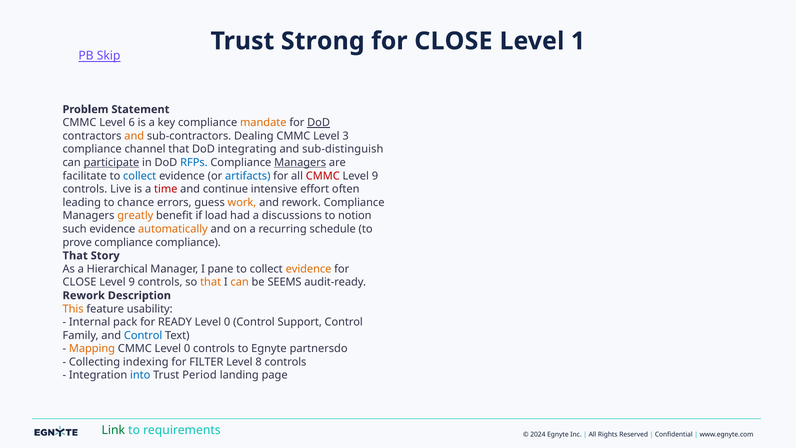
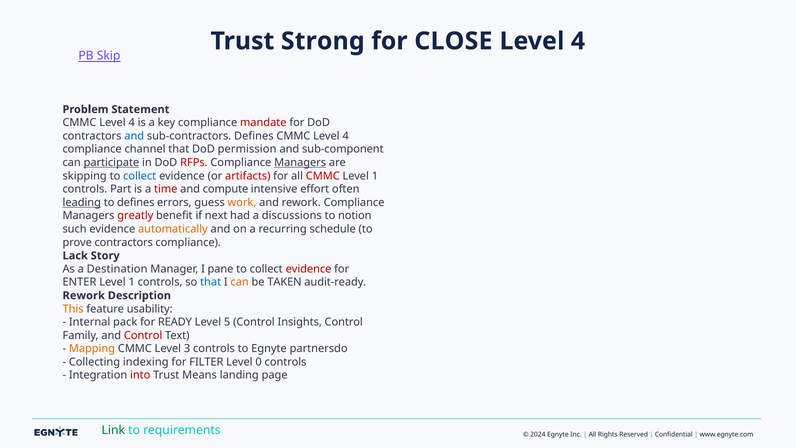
1: 1 -> 4 (578, 41)
6: 6 -> 4 (132, 123)
mandate colour: orange -> red (263, 123)
DoD underline: present -> none (319, 123)
and colour: orange -> blue (134, 136)
sub-contractors Dealing: Dealing -> Defines (254, 136)
3: 3 -> 4 (346, 136)
integrating: integrating -> permission (247, 149)
sub-distinguish: sub-distinguish -> sub-component (343, 149)
RFPs colour: blue -> red (194, 163)
facilitate: facilitate -> skipping (85, 176)
artifacts colour: blue -> red (248, 176)
9: 9 -> 1 (375, 176)
Live: Live -> Part (121, 189)
continue: continue -> compute (225, 189)
leading underline: none -> present (82, 202)
to chance: chance -> defines (136, 202)
greatly colour: orange -> red (135, 216)
load: load -> next (216, 216)
prove compliance: compliance -> contractors (124, 242)
That: That -> Lack (75, 256)
Hierarchical: Hierarchical -> Destination (117, 269)
evidence colour: orange -> red (309, 269)
CLOSE: CLOSE -> ENTER (79, 282)
9: 9 -> 1 (132, 282)
that colour: orange -> blue (211, 282)
SEEMS: SEEMS -> TAKEN (285, 282)
0: 0 -> 5 (227, 322)
Support: Support -> Insights (300, 322)
Control colour: blue -> red (143, 335)
CMMC Level 0: 0 -> 3 (187, 349)
8: 8 -> 0 (259, 362)
into colour: blue -> red (140, 375)
Period: Period -> Means (200, 375)
